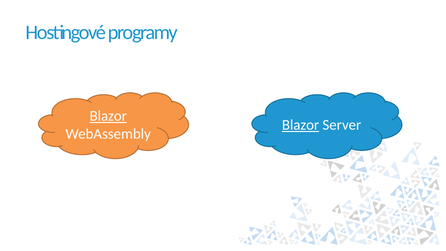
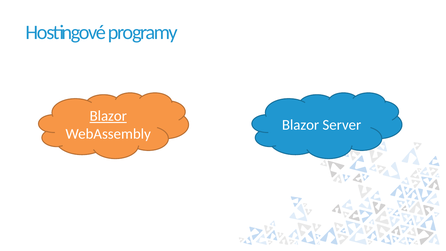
Blazor underline: present -> none (301, 125)
